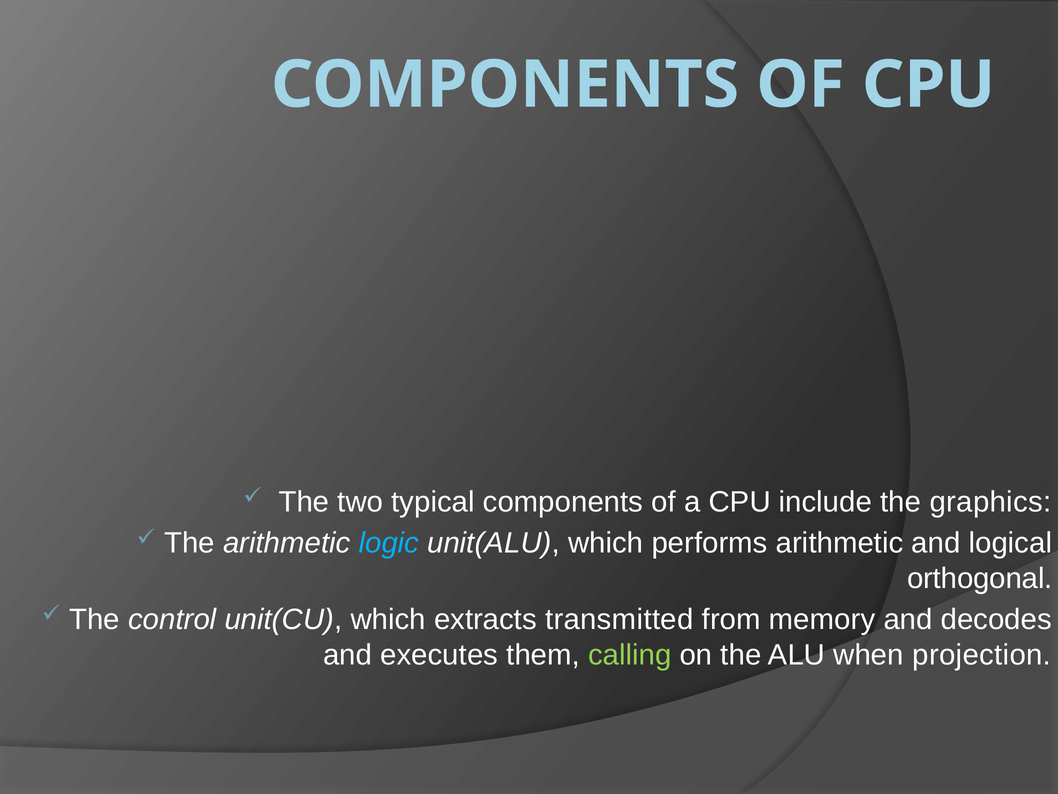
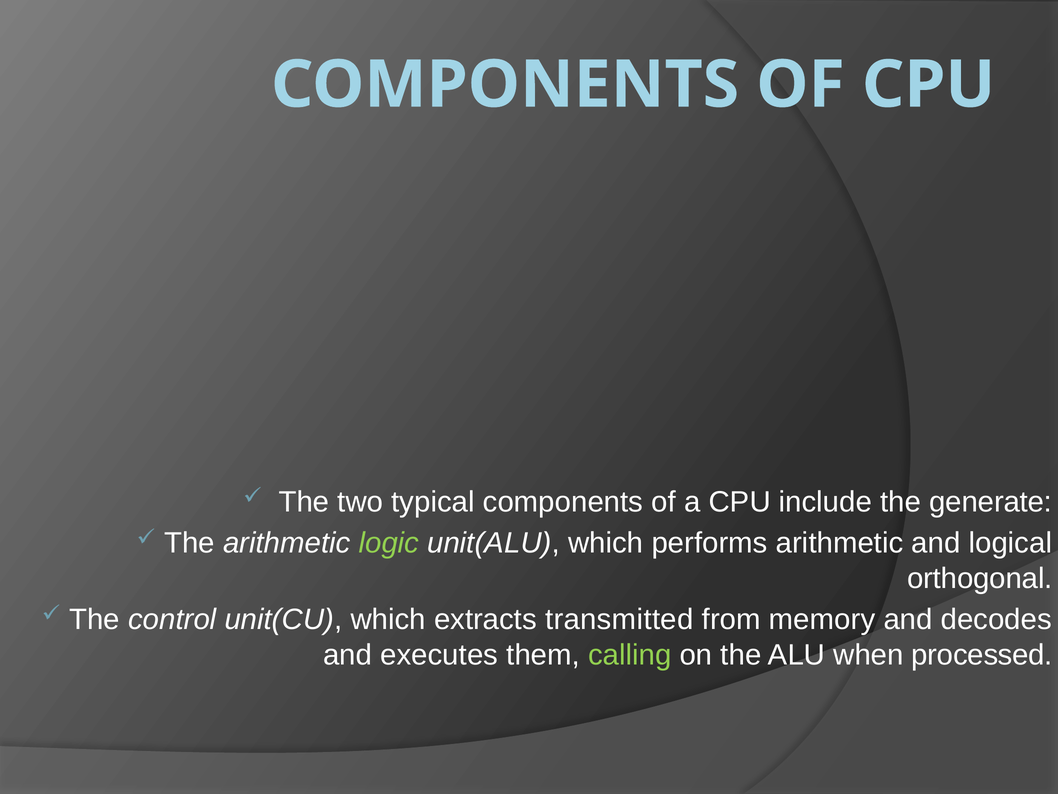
graphics: graphics -> generate (991, 502)
logic colour: light blue -> light green (389, 543)
projection: projection -> processed (982, 654)
